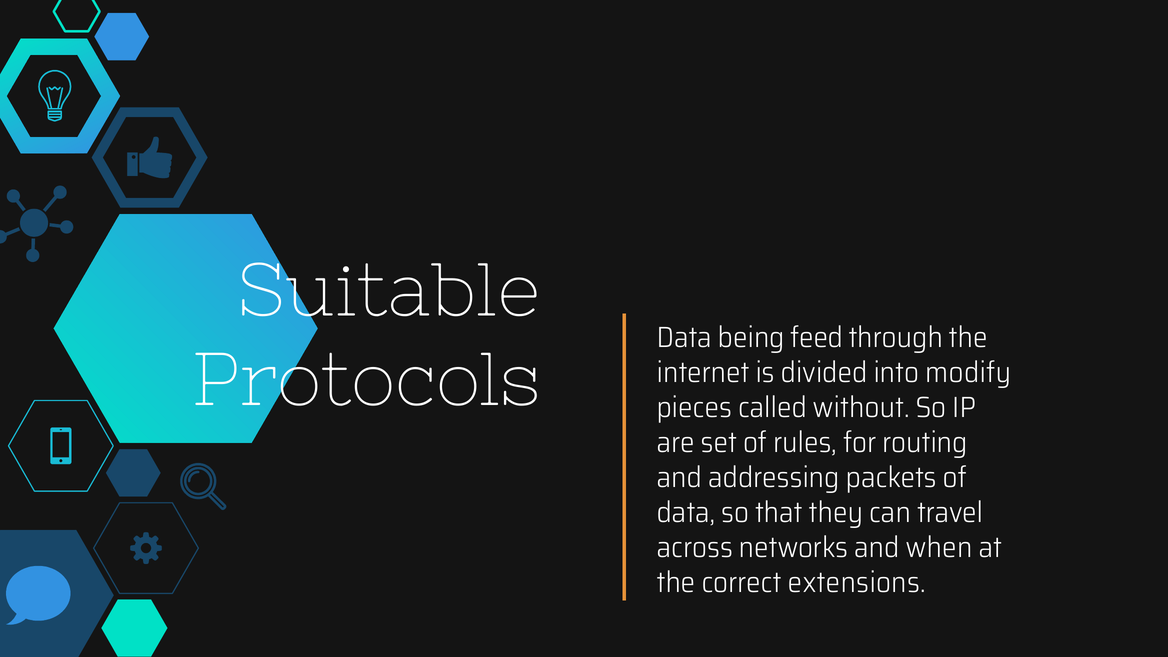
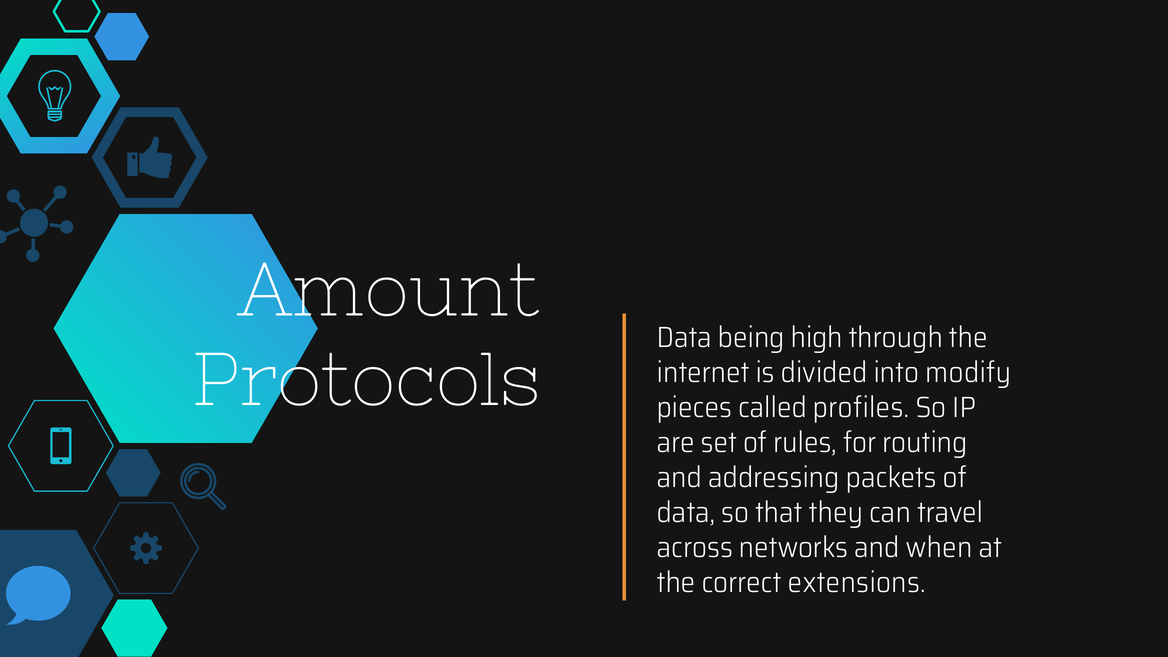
Suitable: Suitable -> Amount (389, 291)
feed: feed -> high (817, 338)
without: without -> profiles (861, 408)
